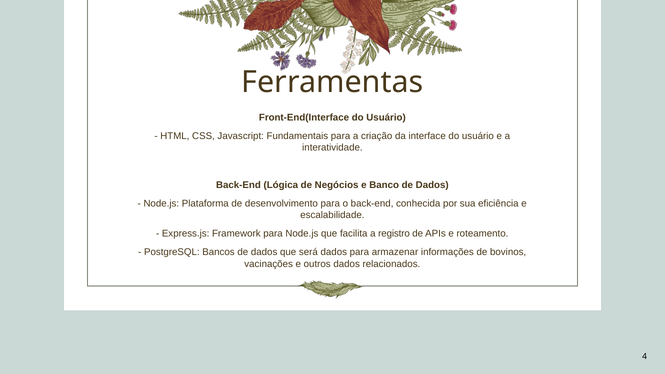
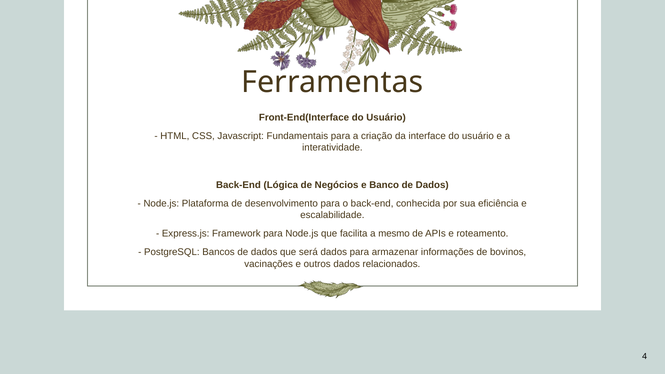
registro: registro -> mesmo (394, 234)
